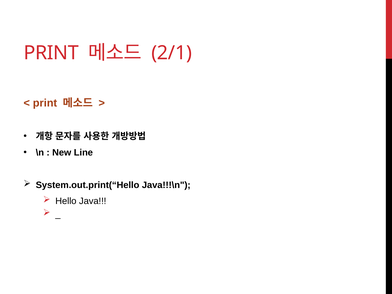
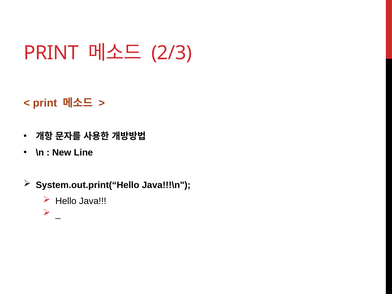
2/1: 2/1 -> 2/3 (172, 53)
